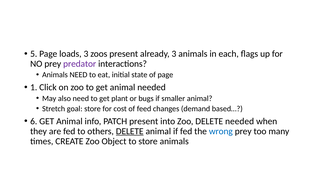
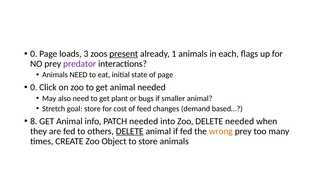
5: 5 -> 0 (34, 54)
present underline: none -> present (124, 54)
already 3: 3 -> 1 (174, 54)
1: 1 -> 0 (34, 87)
6: 6 -> 8 (34, 121)
PATCH present: present -> needed (144, 121)
wrong colour: blue -> orange (221, 131)
